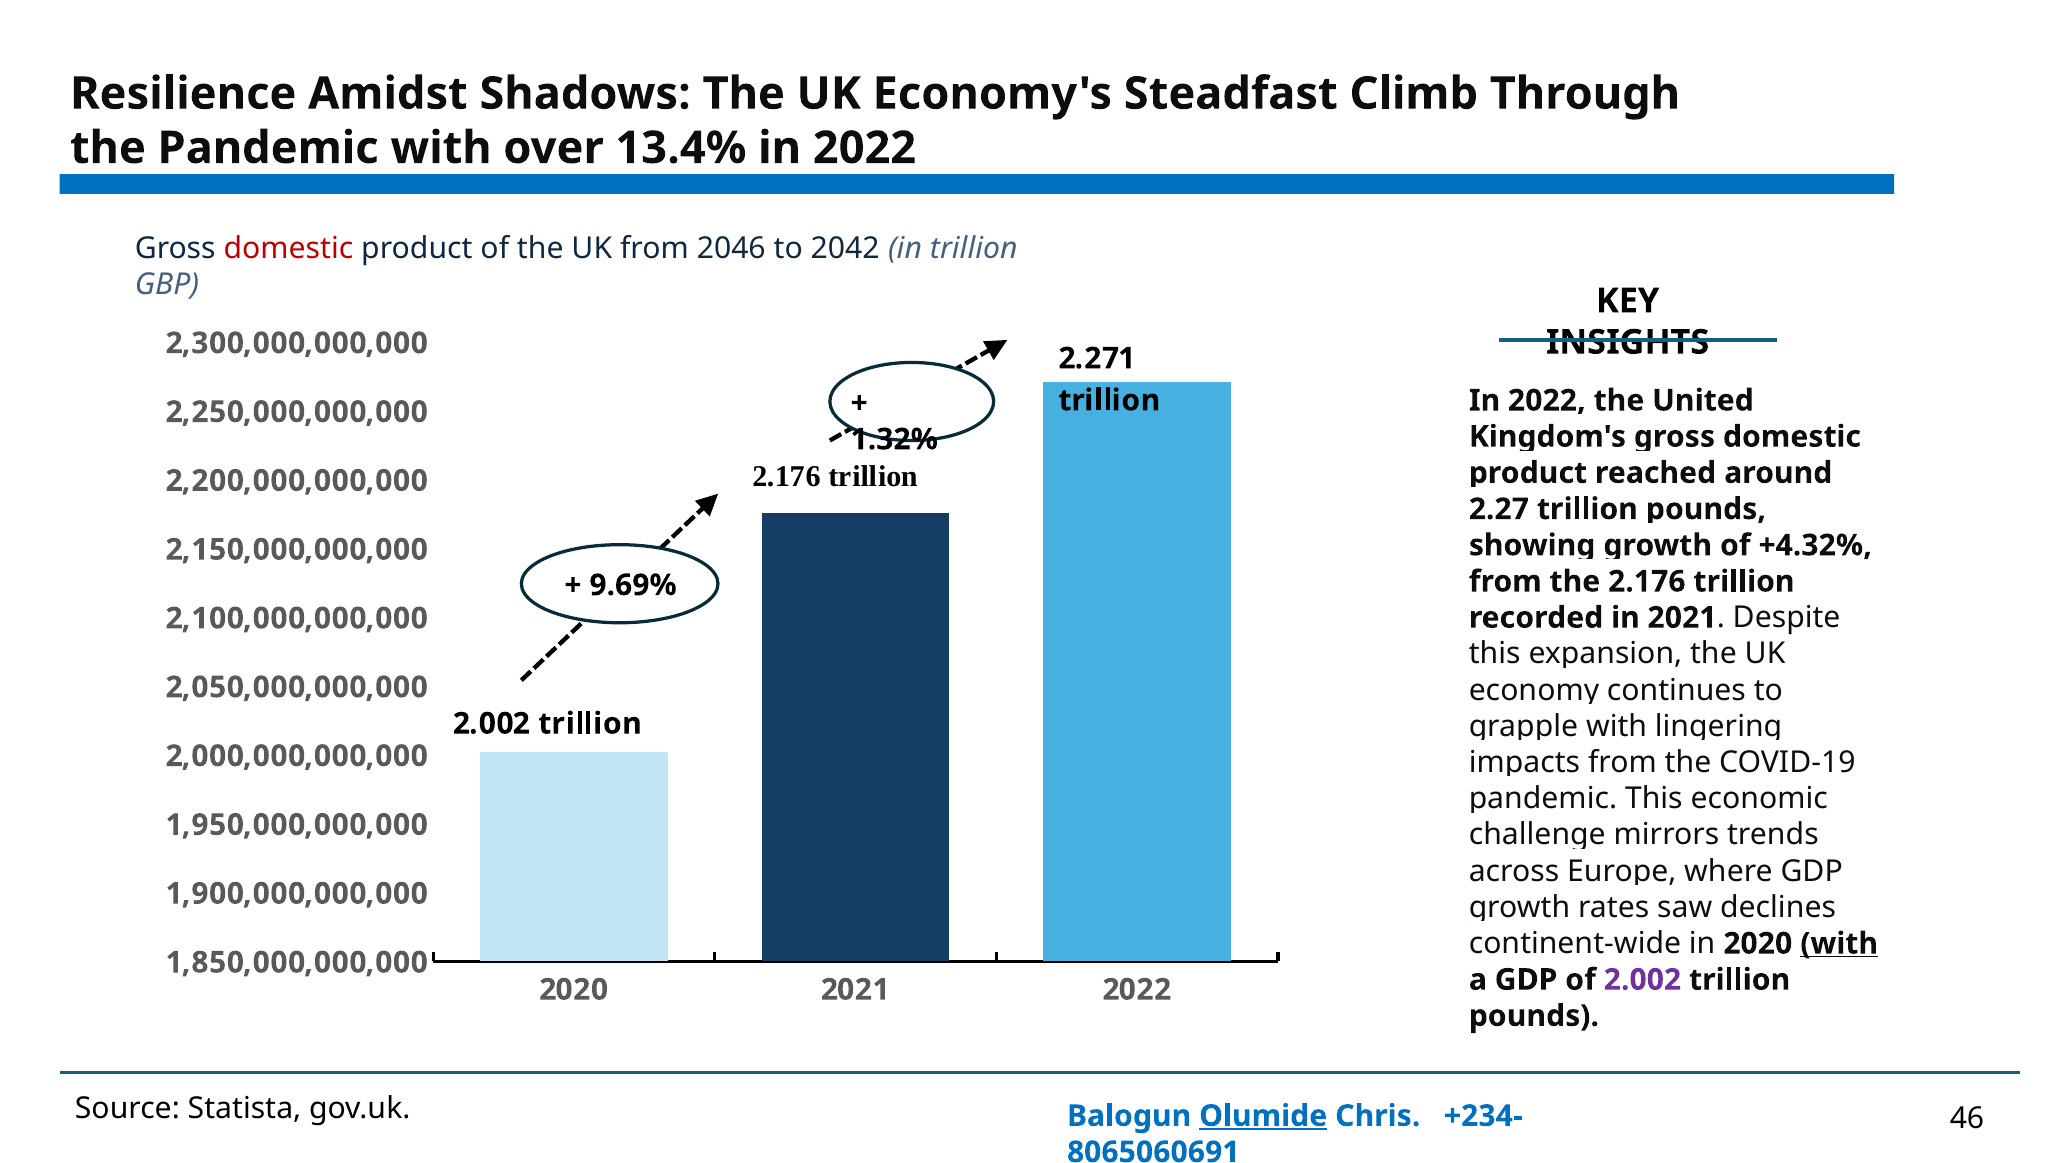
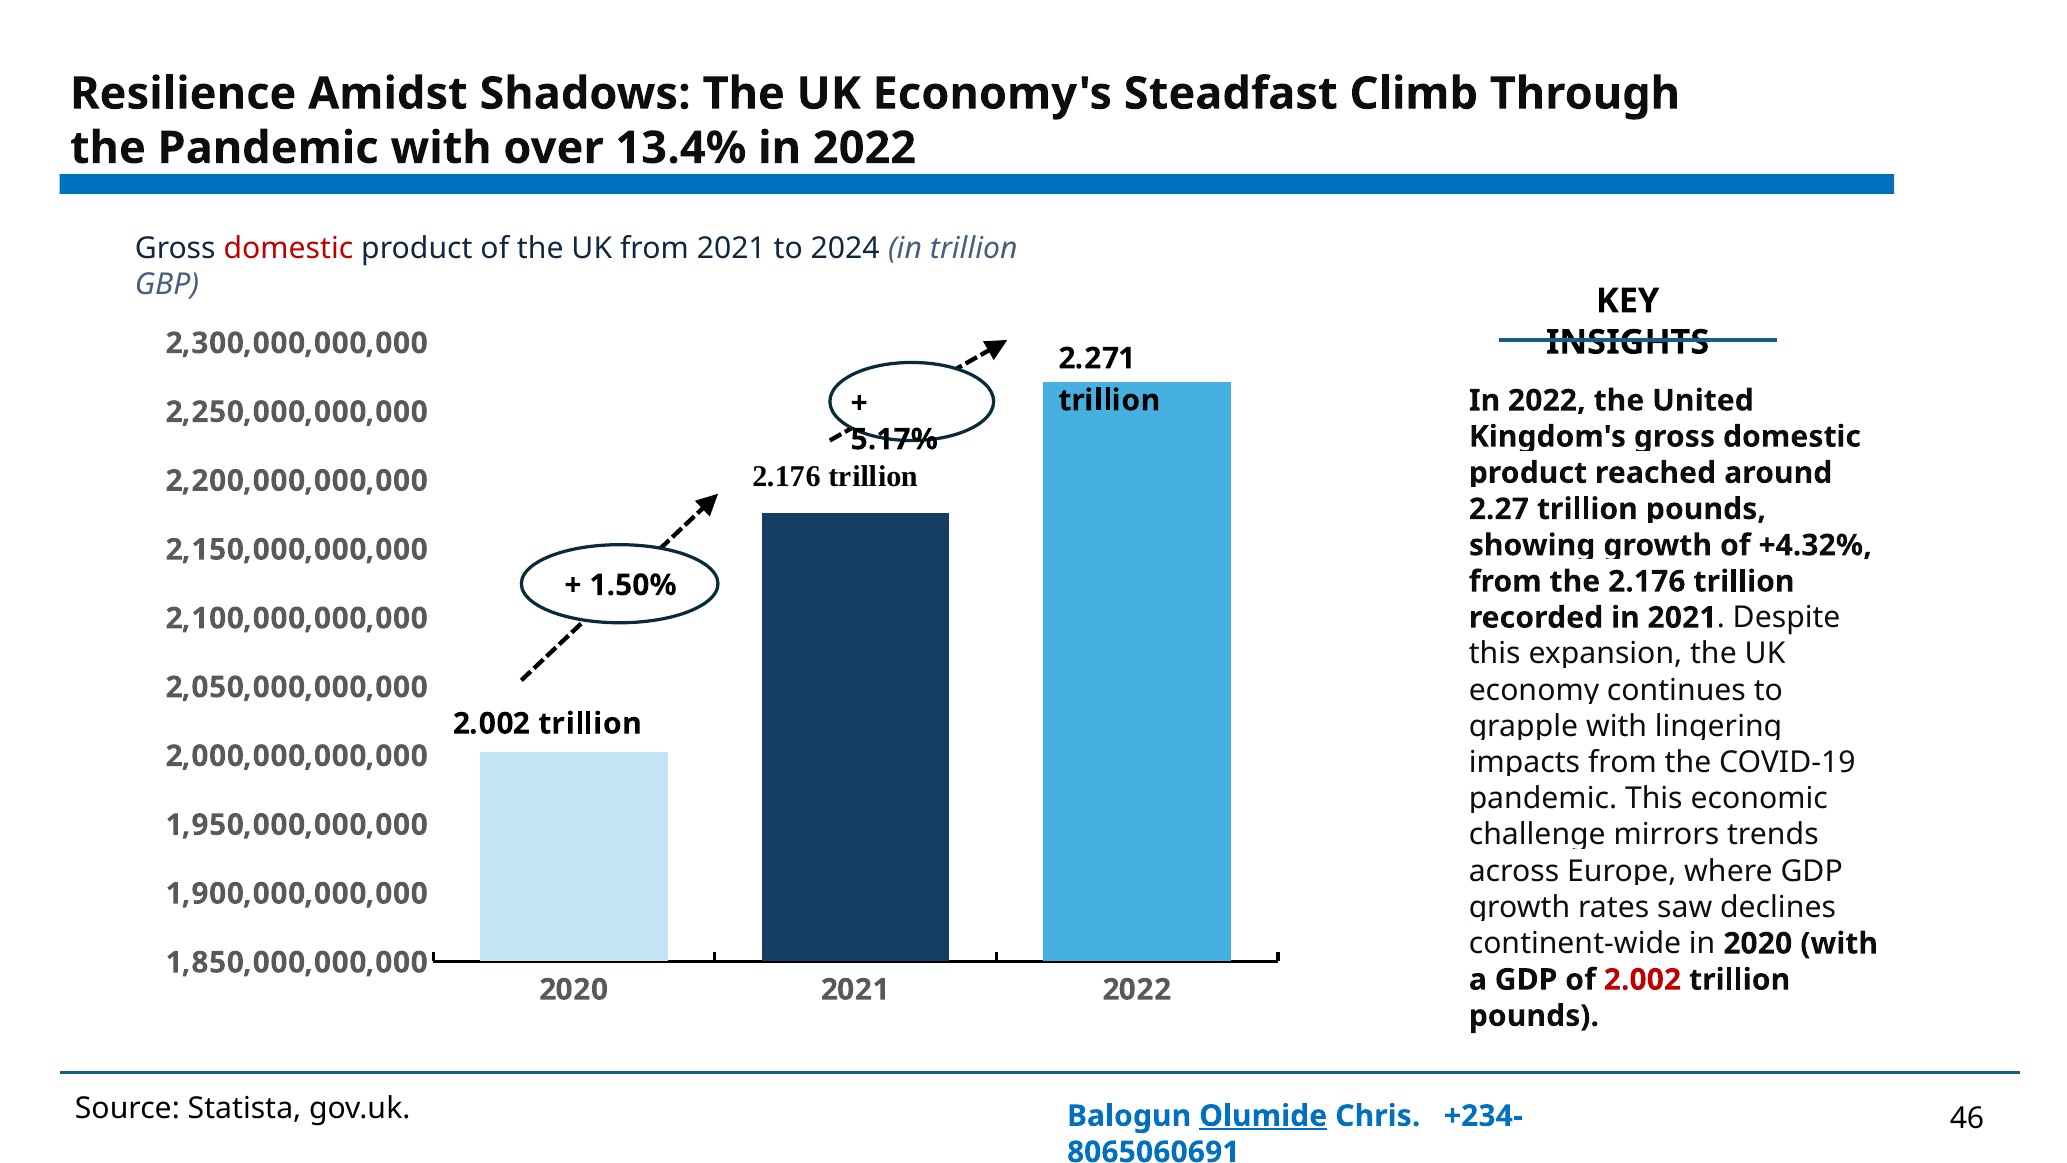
from 2046: 2046 -> 2021 (731, 248)
2042: 2042 -> 2024 (845, 248)
1.32%: 1.32% -> 5.17% (894, 439)
9.69%: 9.69% -> 1.50% (633, 585)
with underline: present -> none (1839, 943)
2.002 colour: purple -> red (1642, 980)
